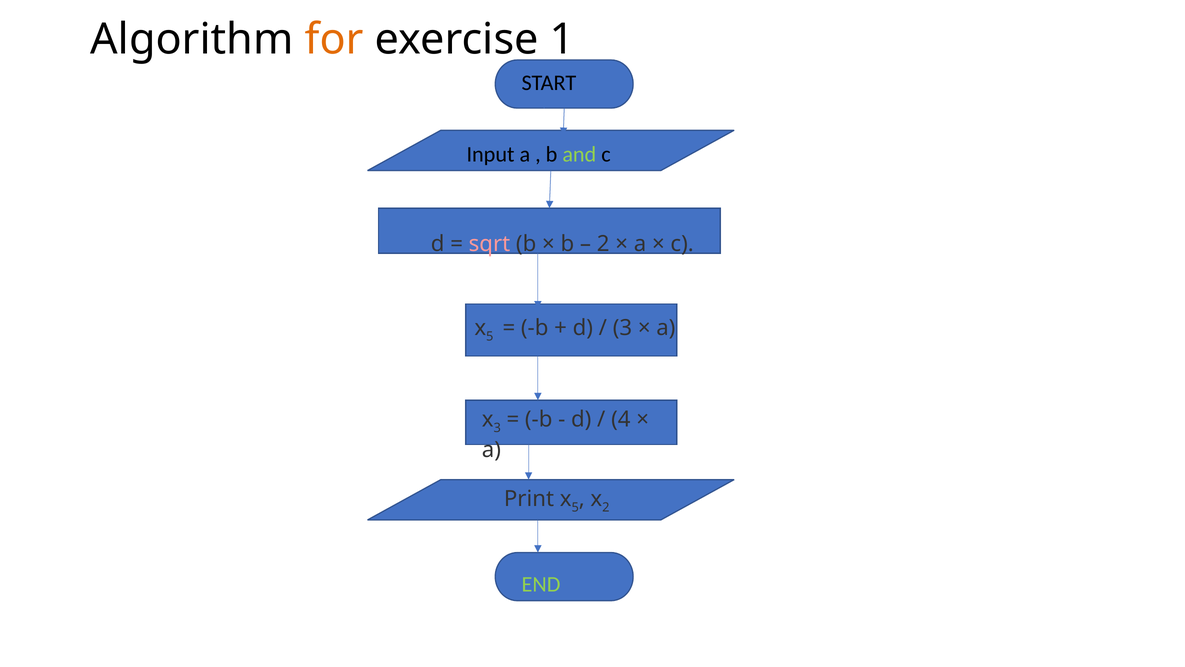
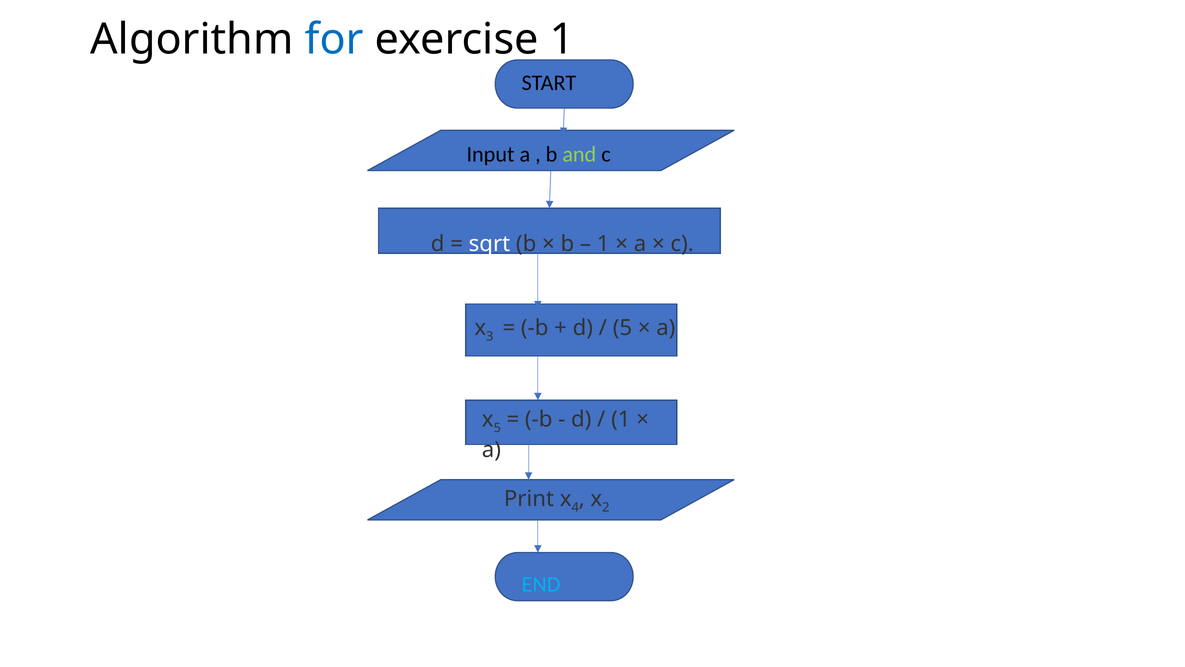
for colour: orange -> blue (334, 40)
sqrt colour: pink -> white (489, 244)
2: 2 -> 1 (603, 244)
5: 5 -> 3 (490, 336)
3: 3 -> 5 (622, 328)
3: 3 -> 5 (497, 428)
4: 4 -> 1 (621, 419)
5: 5 -> 4 (575, 507)
END colour: light green -> light blue (541, 584)
